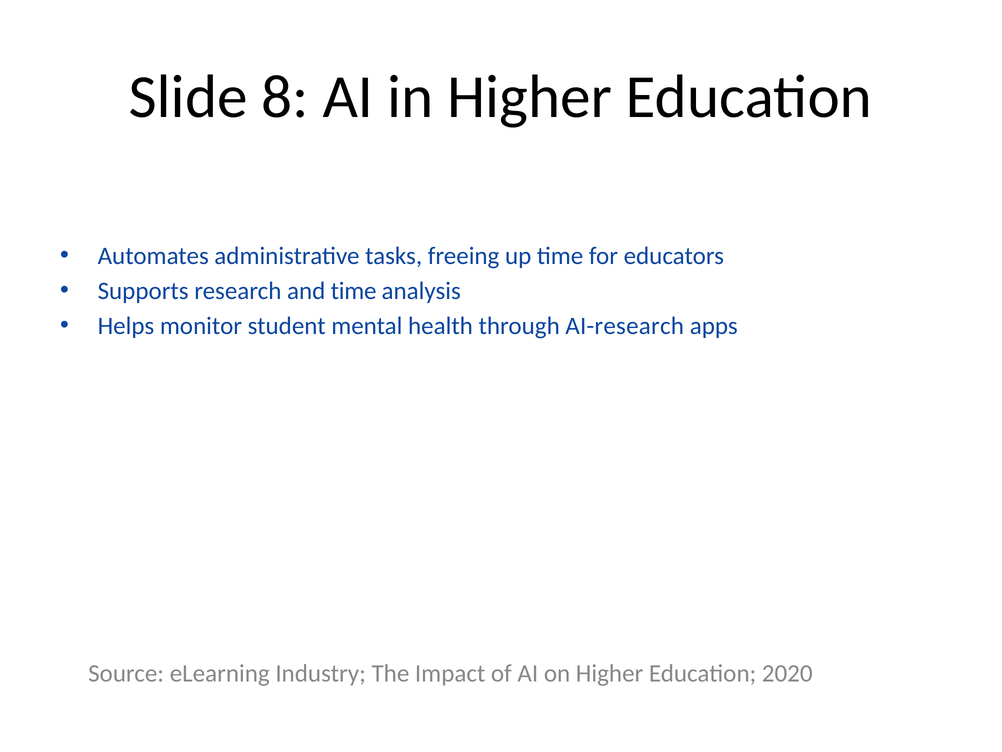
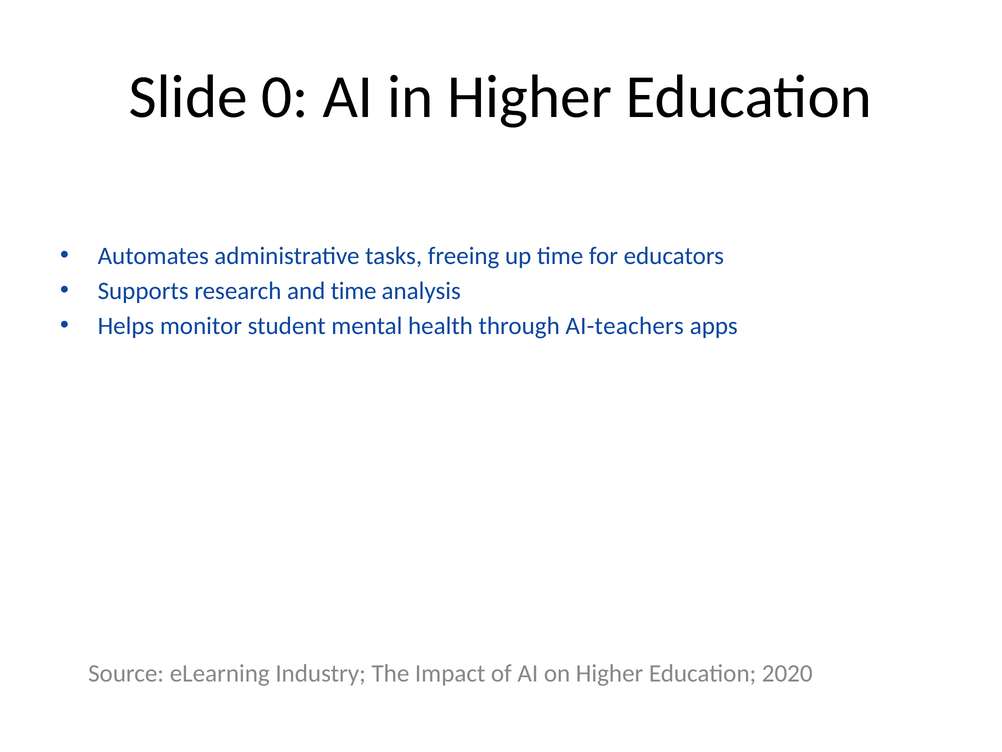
8: 8 -> 0 (285, 97)
AI-research: AI-research -> AI-teachers (625, 326)
